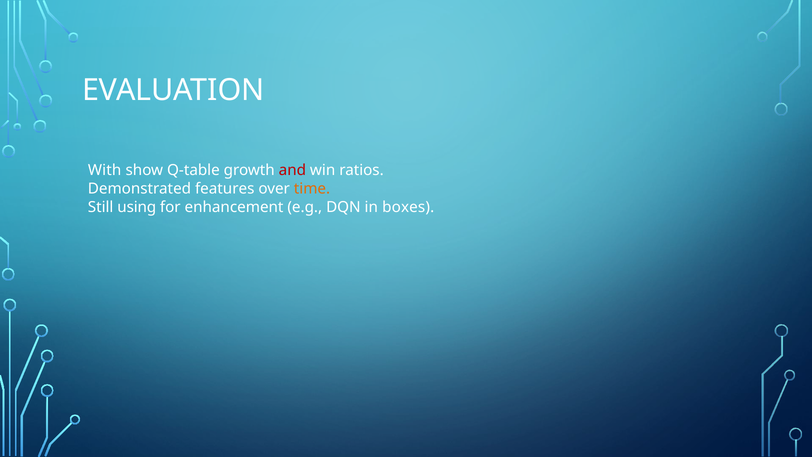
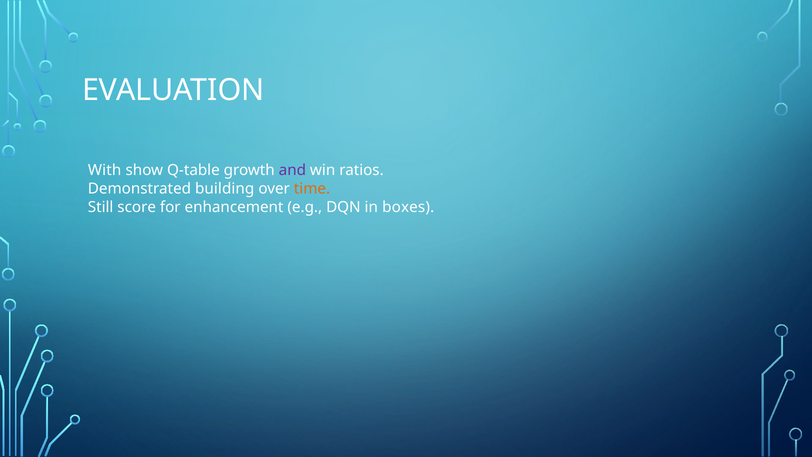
and colour: red -> purple (292, 170)
features: features -> building (225, 189)
using: using -> score (137, 207)
